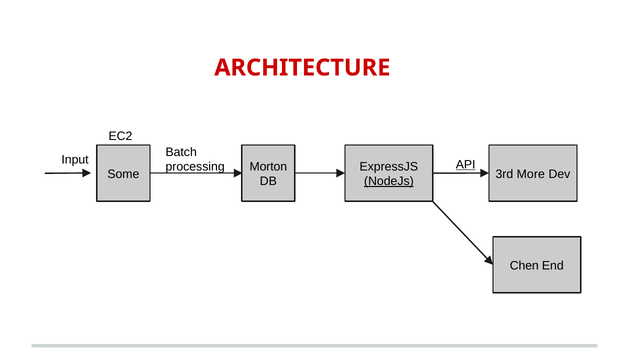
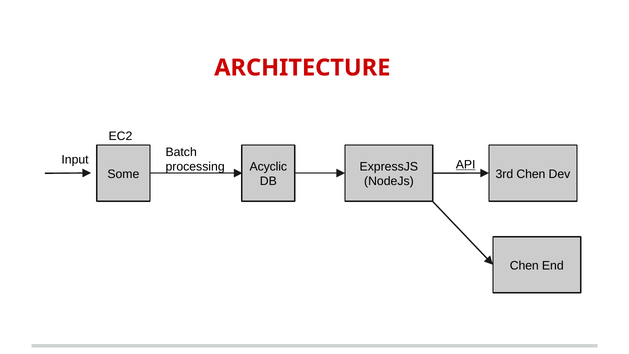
Morton: Morton -> Acyclic (268, 167)
3rd More: More -> Chen (531, 174)
NodeJs underline: present -> none (389, 181)
